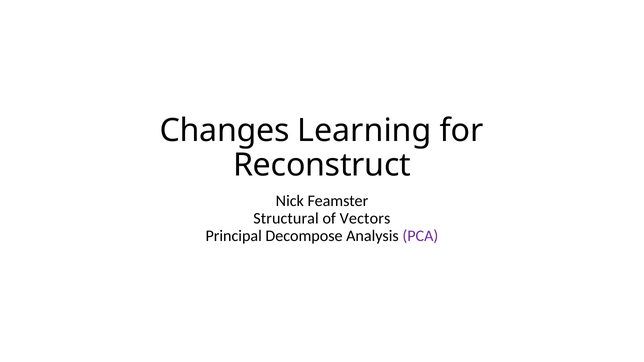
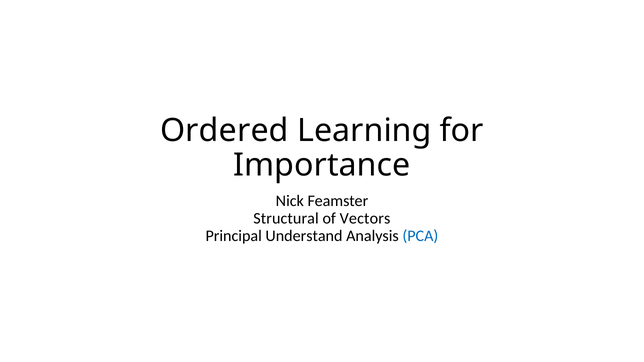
Changes: Changes -> Ordered (224, 131)
Reconstruct: Reconstruct -> Importance (322, 165)
Decompose: Decompose -> Understand (304, 236)
PCA colour: purple -> blue (420, 236)
